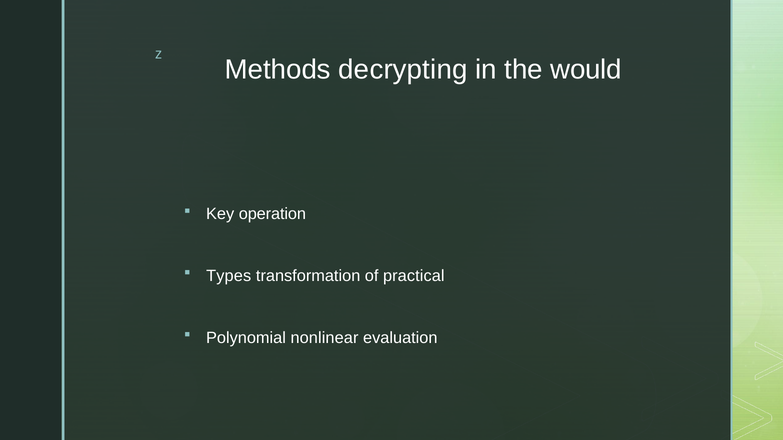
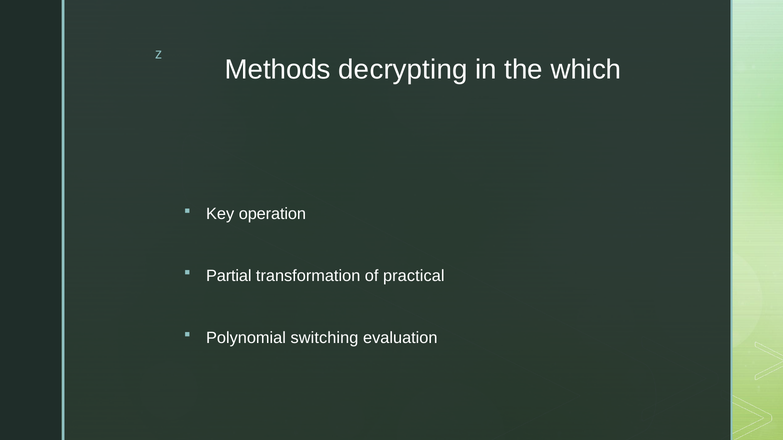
would: would -> which (586, 70)
Types: Types -> Partial (229, 276)
nonlinear: nonlinear -> switching (324, 338)
